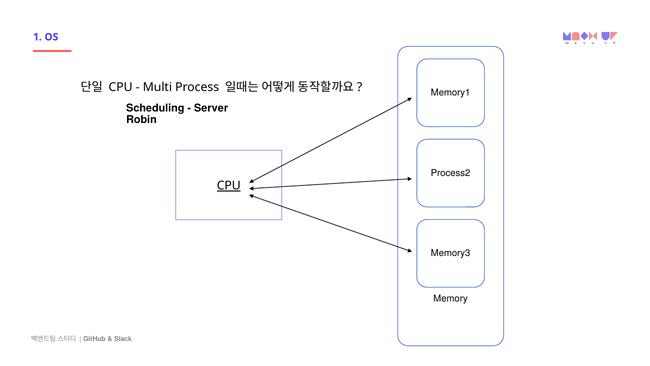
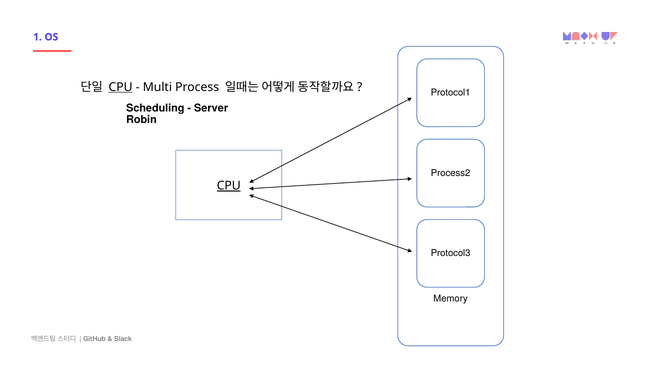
CPU underline: none -> present (121, 87)
Memory1: Memory1 -> Protocol1 (451, 93)
Memory3: Memory3 -> Protocol3 (451, 253)
